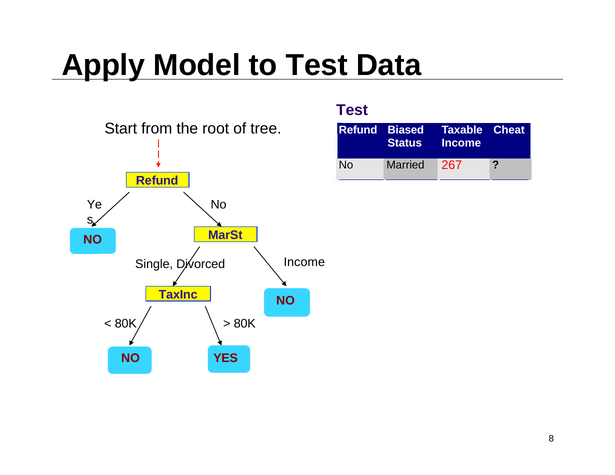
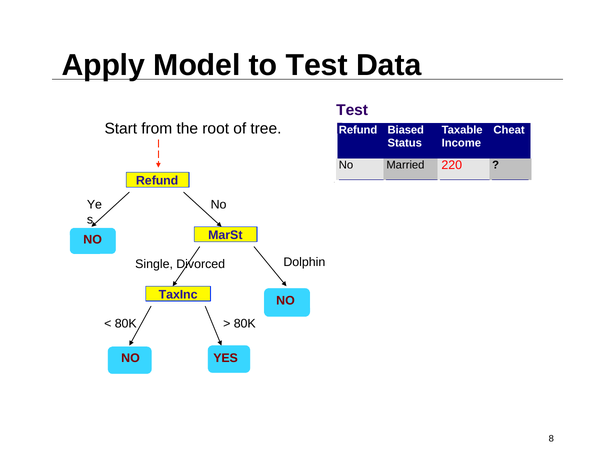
267: 267 -> 220 (452, 165)
Income: Income -> Dolphin (304, 262)
